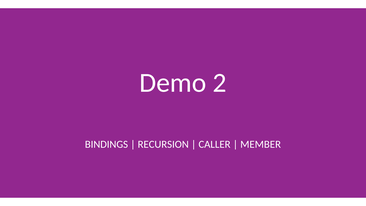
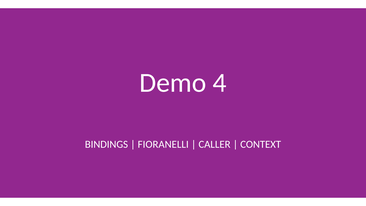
2: 2 -> 4 (220, 83)
RECURSION: RECURSION -> FIORANELLI (163, 144)
MEMBER: MEMBER -> CONTEXT (261, 144)
